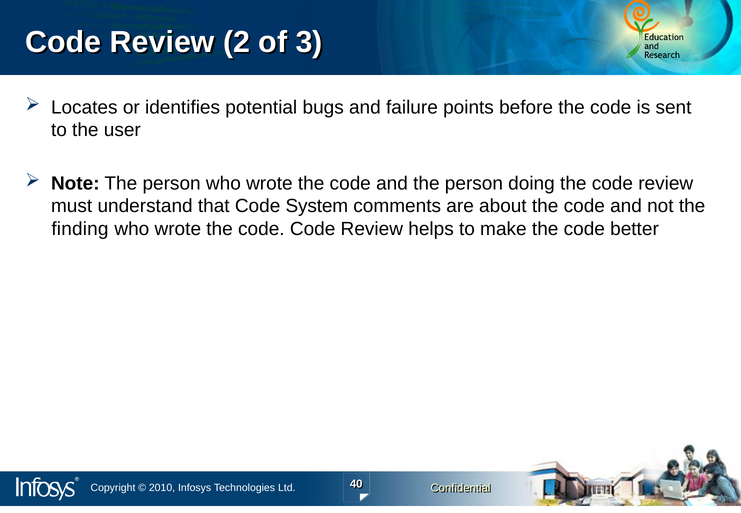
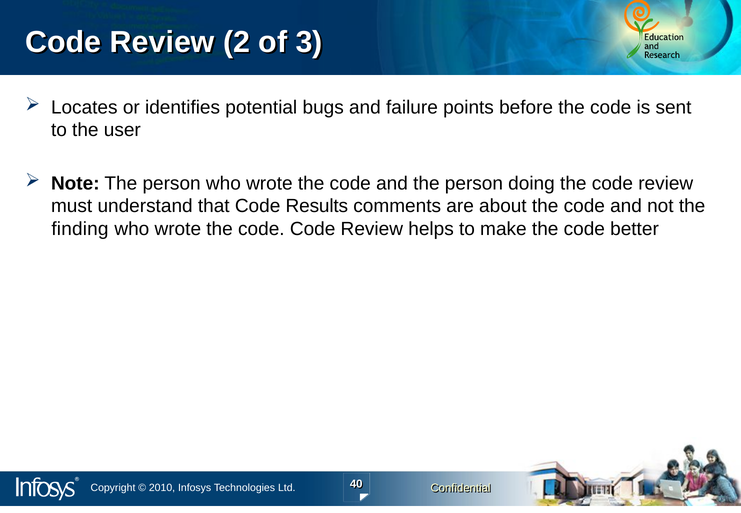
System: System -> Results (317, 206)
